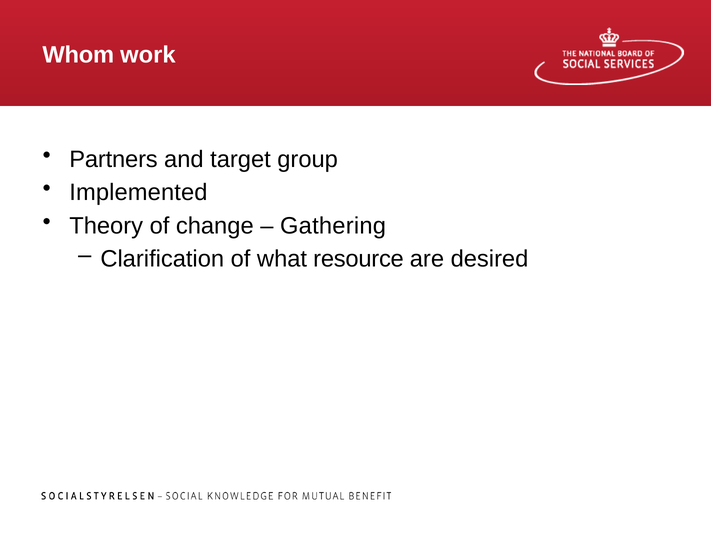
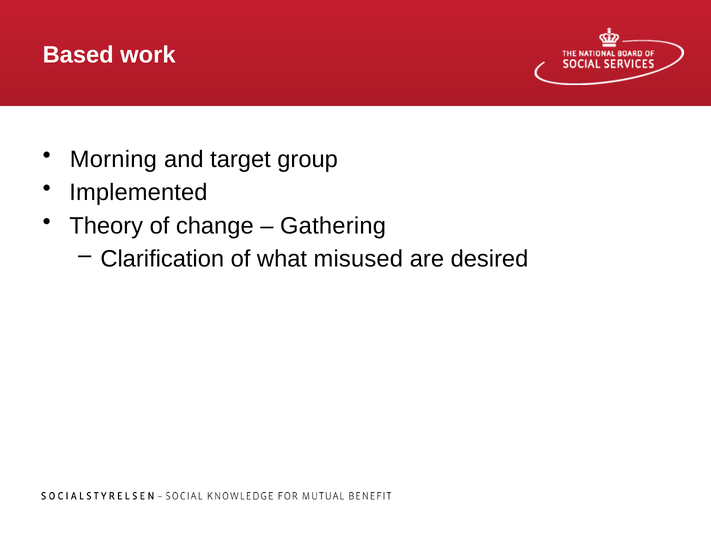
Whom: Whom -> Based (78, 55)
Partners: Partners -> Morning (113, 159)
resource: resource -> misused (358, 259)
